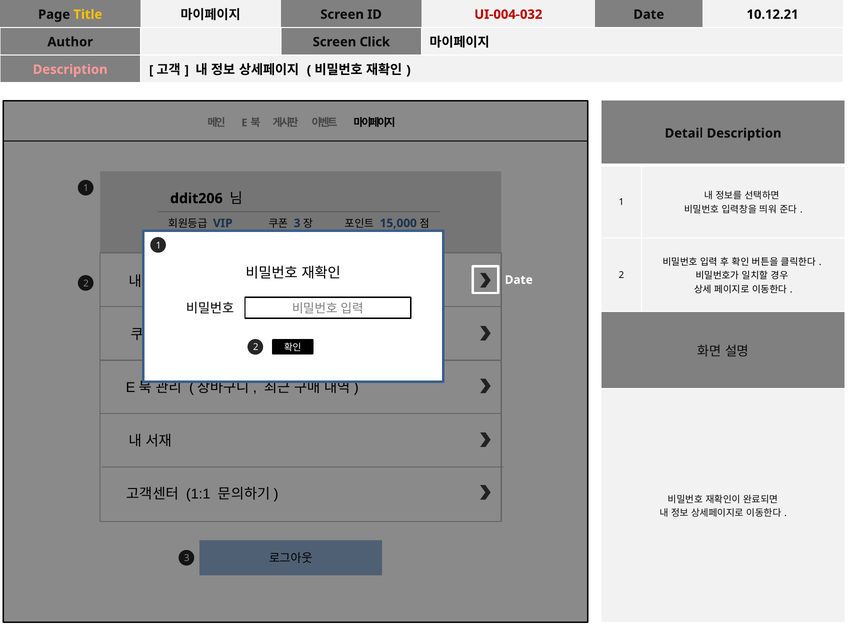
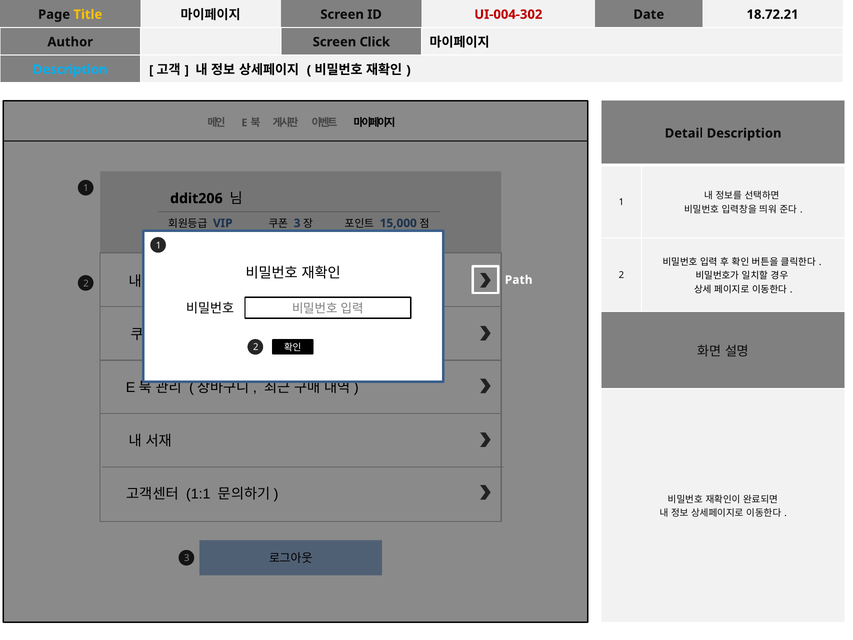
UI-004-032: UI-004-032 -> UI-004-302 (508, 14)
10.12.21: 10.12.21 -> 18.72.21 (773, 14)
Description colour: pink -> light blue (70, 69)
Date: Date -> Path (519, 280)
